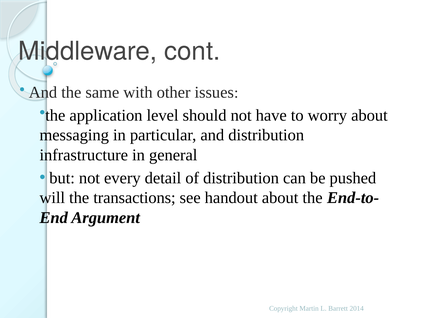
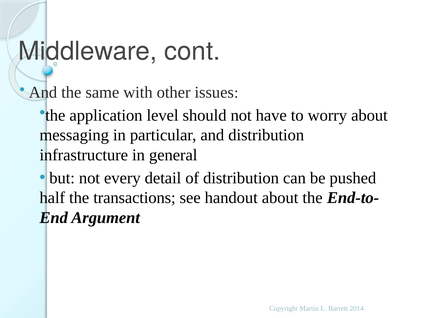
will: will -> half (52, 198)
